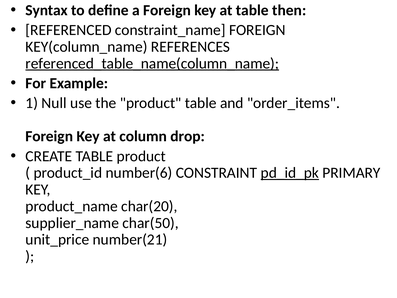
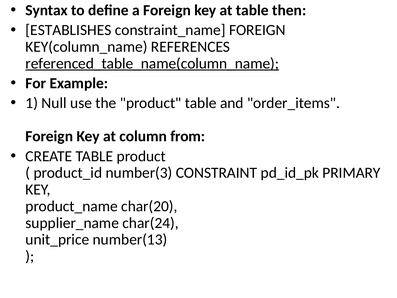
REFERENCED: REFERENCED -> ESTABLISHES (68, 30)
drop: drop -> from (188, 136)
number(6: number(6 -> number(3 (139, 173)
pd_id_pk underline: present -> none (290, 173)
char(50: char(50 -> char(24 (151, 223)
number(21: number(21 -> number(13 (130, 239)
